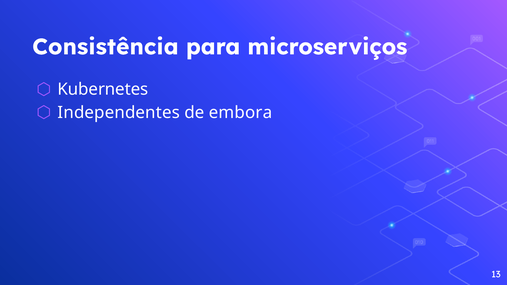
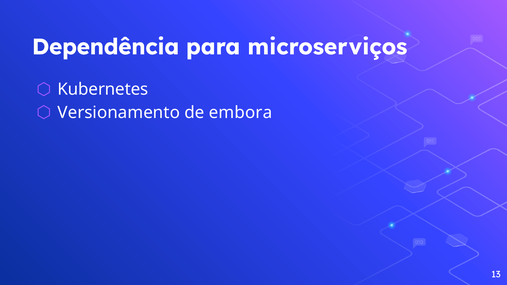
Consistência: Consistência -> Dependência (106, 47)
Independentes: Independentes -> Versionamento (119, 113)
